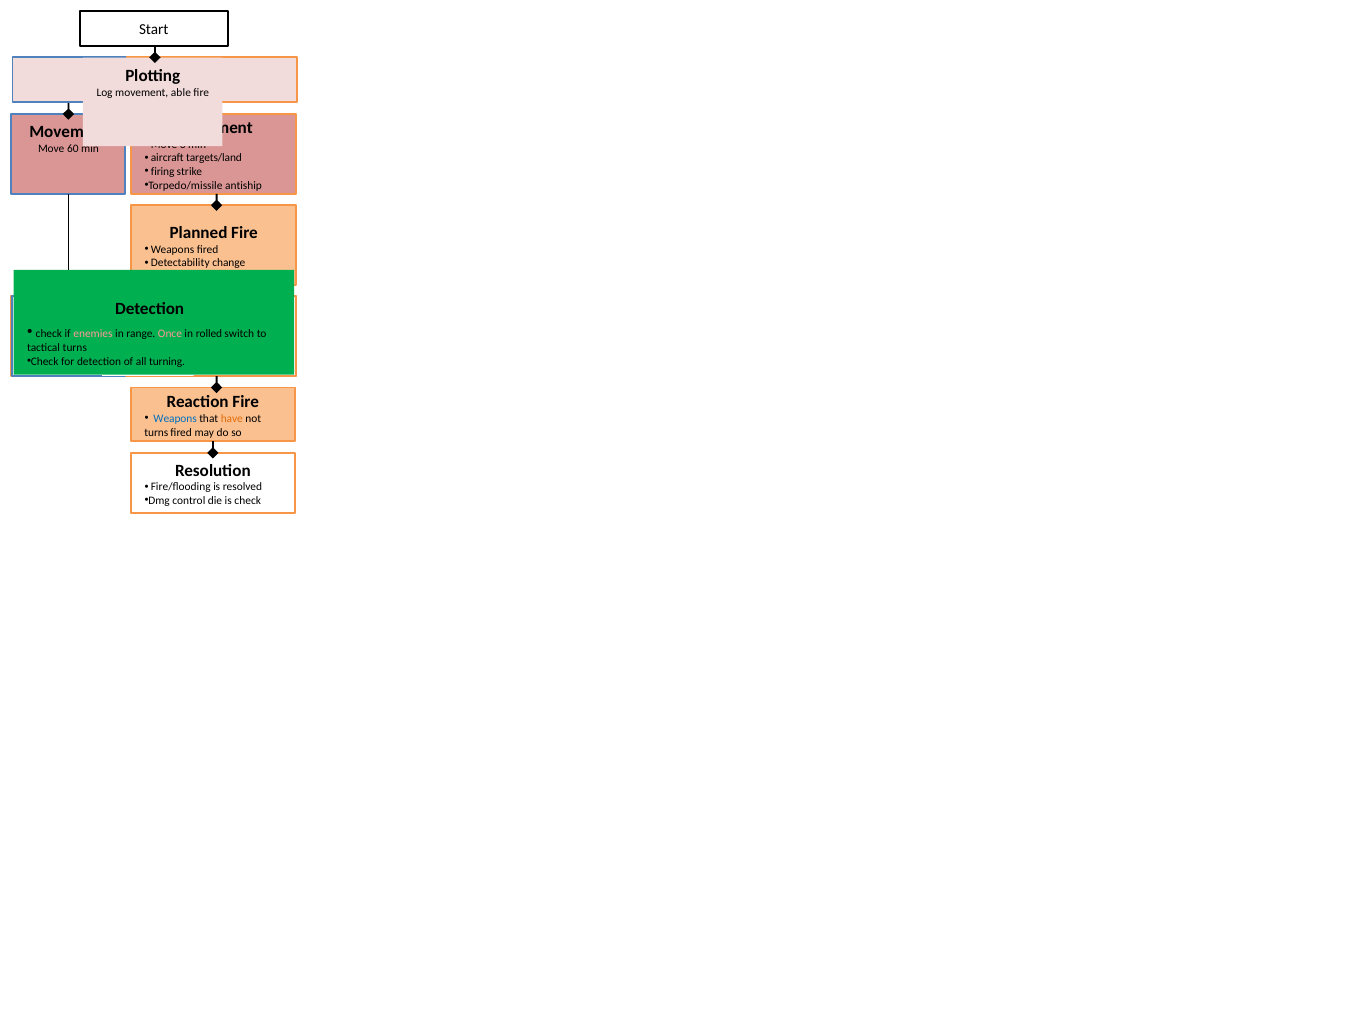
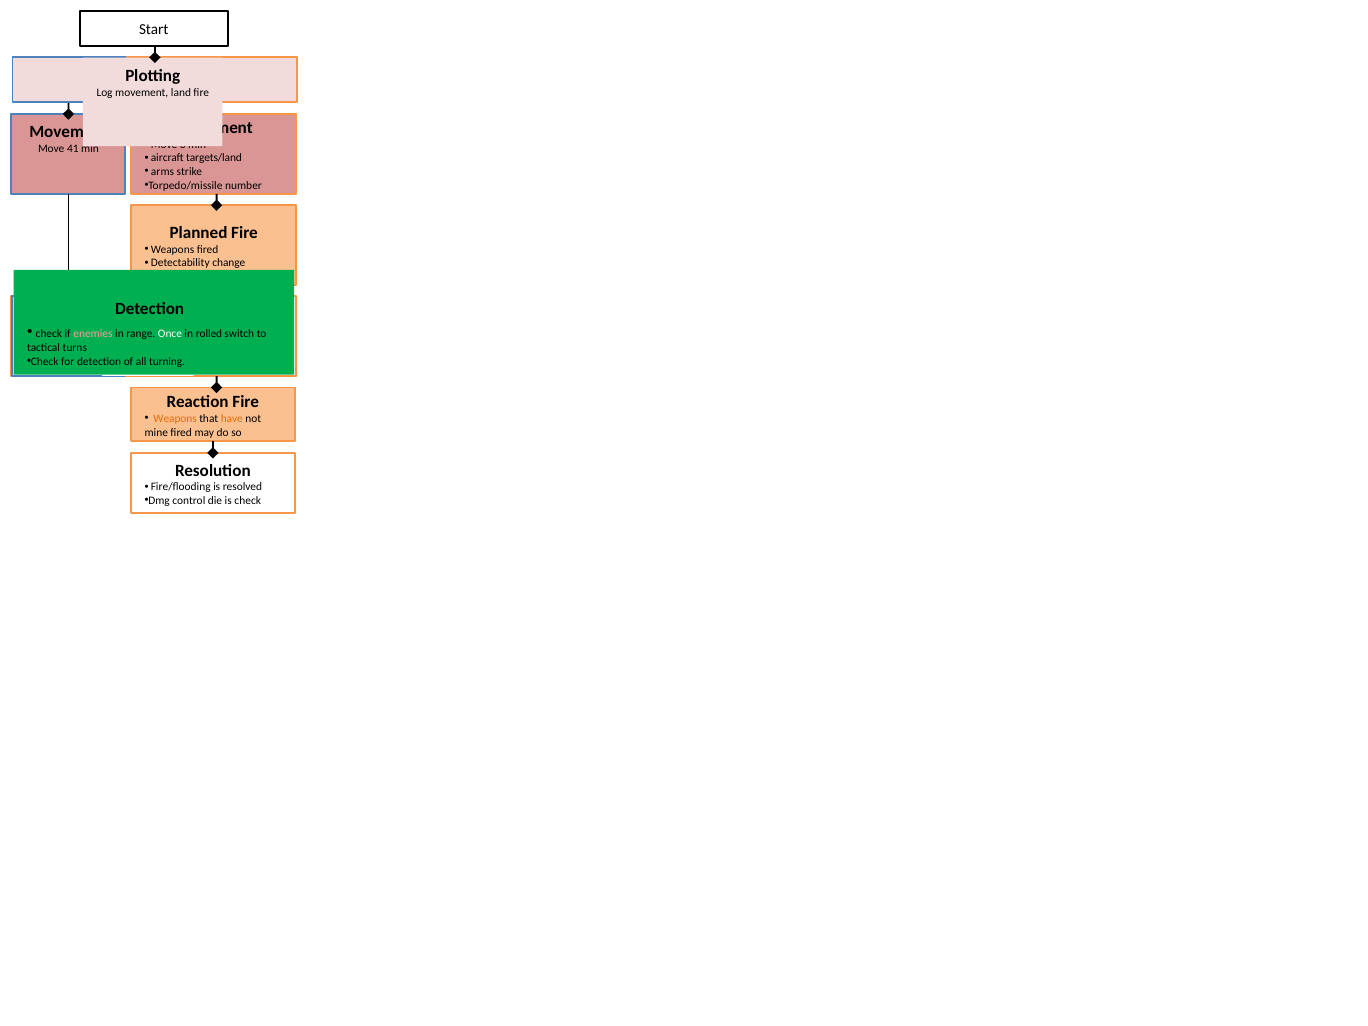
able: able -> land (181, 92)
60: 60 -> 41 (73, 149)
firing: firing -> arms (163, 172)
antiship: antiship -> number (244, 185)
Once colour: pink -> white (170, 334)
Weapons colour: blue -> orange (175, 419)
turns: turns -> mine (156, 432)
